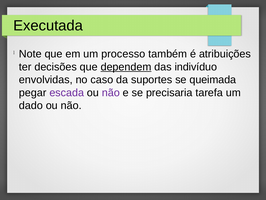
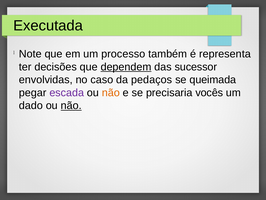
atribuições: atribuições -> representa (225, 54)
indivíduo: indivíduo -> sucessor (196, 67)
suportes: suportes -> pedaços (152, 80)
não colour: purple -> orange (111, 92)
tarefa: tarefa -> vocês (209, 92)
não underline: none -> present (71, 105)
